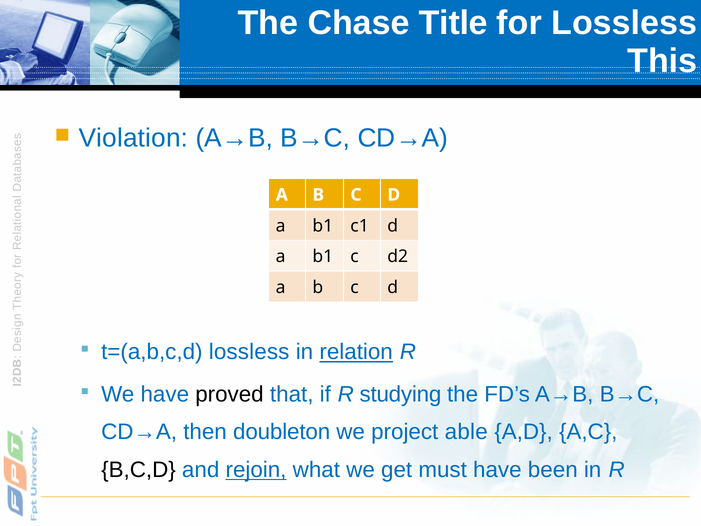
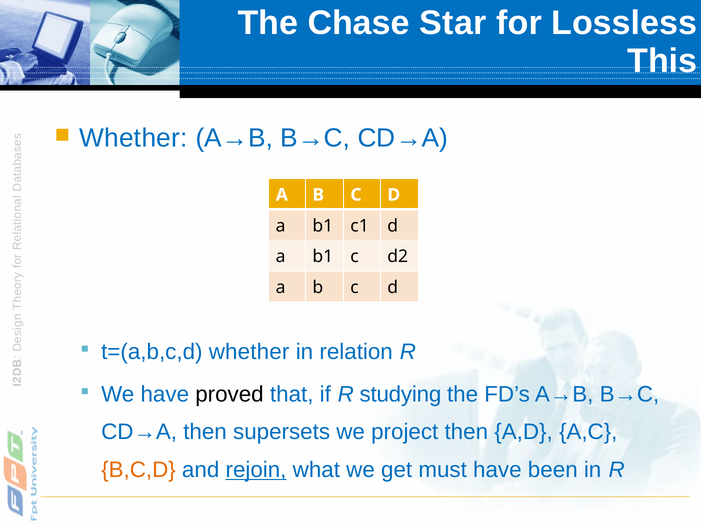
Title: Title -> Star (453, 23)
Violation: Violation -> Whether (133, 138)
t=(a,b,c,d lossless: lossless -> whether (249, 352)
relation underline: present -> none (356, 352)
doubleton: doubleton -> supersets (282, 432)
project able: able -> then (466, 432)
B,C,D colour: black -> orange (138, 470)
